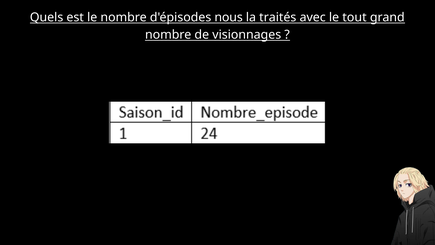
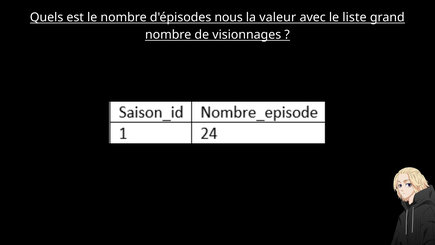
traités: traités -> valeur (278, 17)
tout: tout -> liste (354, 17)
